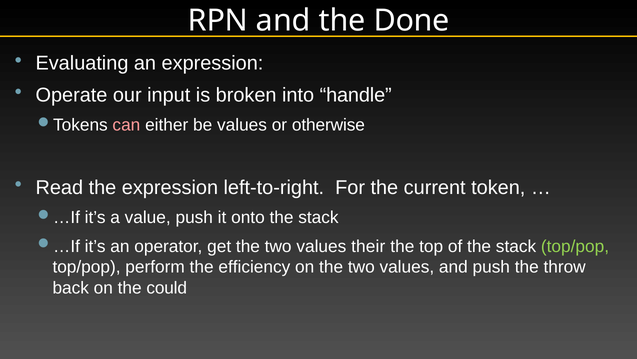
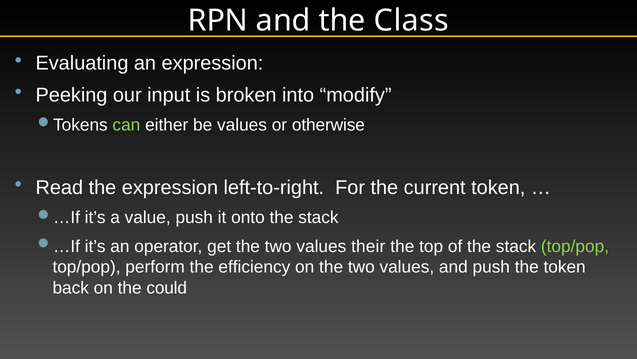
Done: Done -> Class (411, 20)
Operate: Operate -> Peeking (72, 95)
handle: handle -> modify (356, 95)
can colour: pink -> light green (126, 125)
the throw: throw -> token (565, 267)
